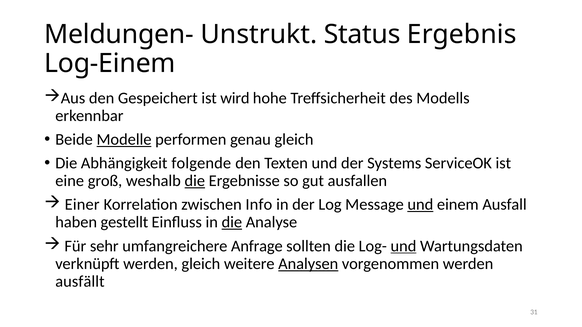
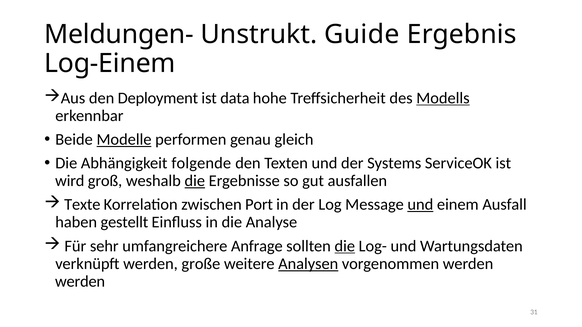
Status: Status -> Guide (362, 34)
Gespeichert: Gespeichert -> Deployment (158, 98)
wird: wird -> data (235, 98)
Modells underline: none -> present (443, 98)
eine: eine -> wird (70, 181)
Einer: Einer -> Texte (82, 205)
Info: Info -> Port (259, 205)
die underline: present -> none (232, 222)
die underline: none -> present (345, 246)
und underline: present -> none (403, 246)
werden gleich: gleich -> große (201, 264)
ausfällt: ausfällt -> werden (80, 282)
